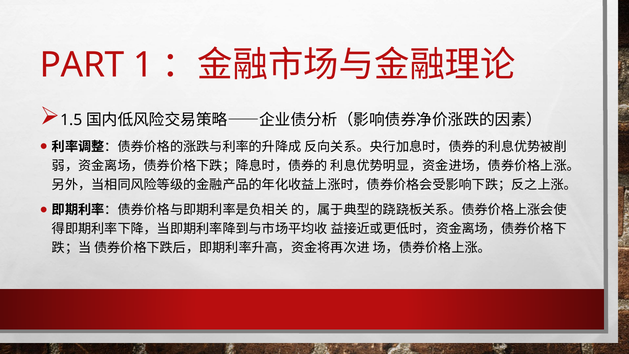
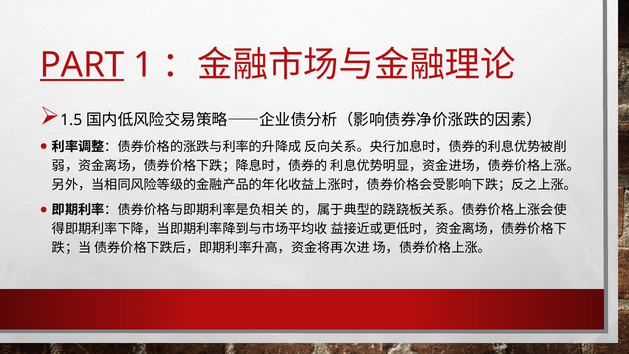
PART underline: none -> present (82, 65)
